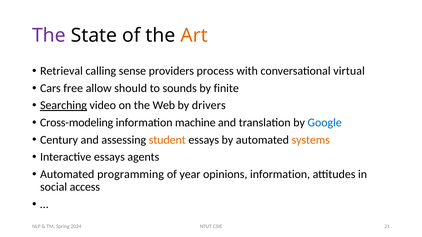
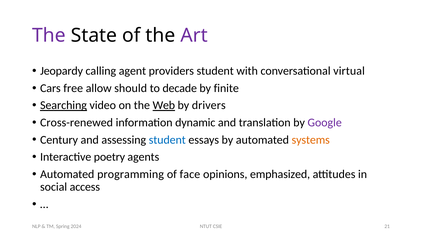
Art colour: orange -> purple (194, 35)
Retrieval: Retrieval -> Jeopardy (62, 71)
sense: sense -> agent (132, 71)
providers process: process -> student (215, 71)
sounds: sounds -> decade (180, 88)
Web underline: none -> present (164, 106)
Cross-modeling: Cross-modeling -> Cross-renewed (77, 123)
machine: machine -> dynamic (195, 123)
Google colour: blue -> purple (325, 123)
student colour: orange -> blue (167, 140)
Interactive essays: essays -> poetry (109, 157)
year: year -> face (190, 175)
opinions information: information -> emphasized (280, 175)
